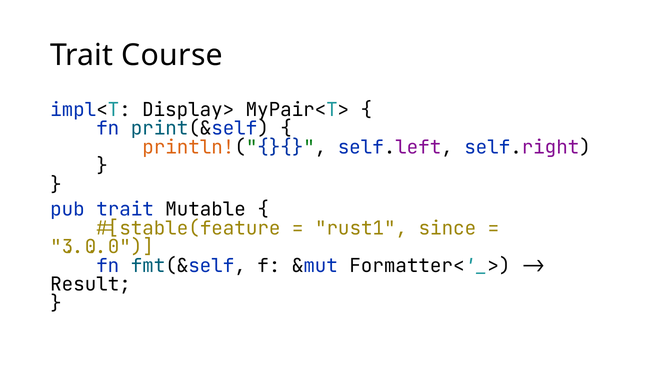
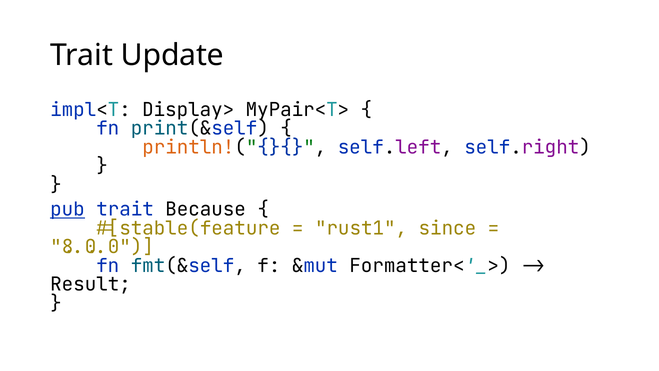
Course: Course -> Update (172, 55)
pub underline: none -> present (68, 209)
Mutable: Mutable -> Because (206, 209)
3.0.0: 3.0.0 -> 8.0.0 (102, 247)
